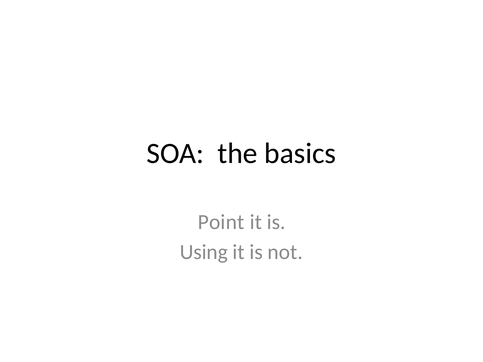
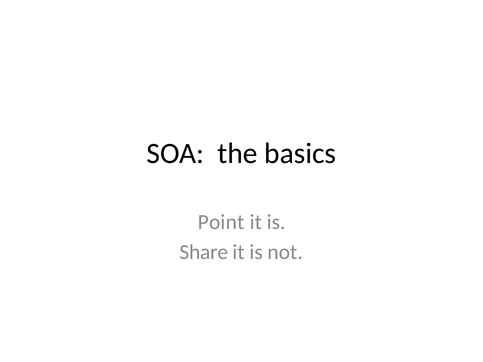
Using: Using -> Share (204, 252)
